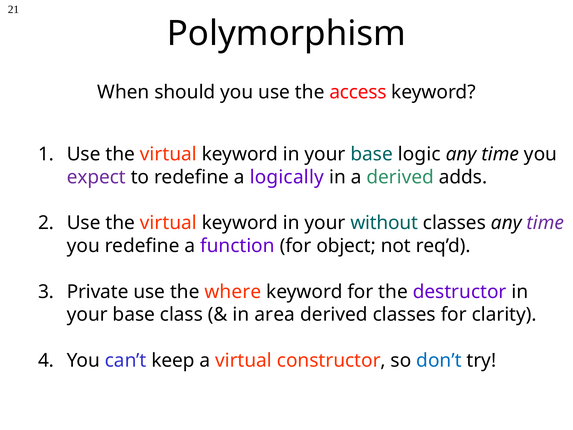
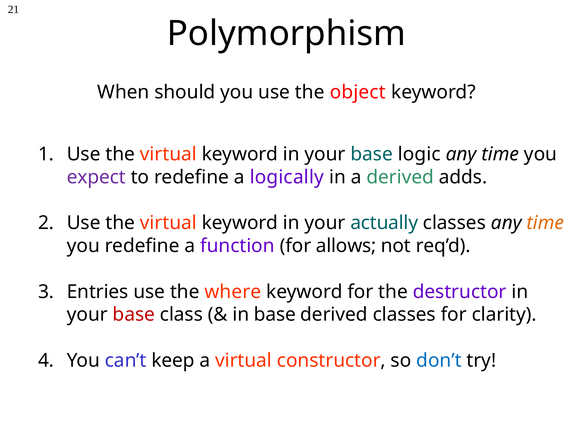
access: access -> object (358, 92)
without: without -> actually (384, 223)
time colour: purple -> orange (545, 223)
object: object -> allows (346, 246)
Private: Private -> Entries (98, 292)
base colour: black -> red (134, 315)
in area: area -> base (275, 315)
